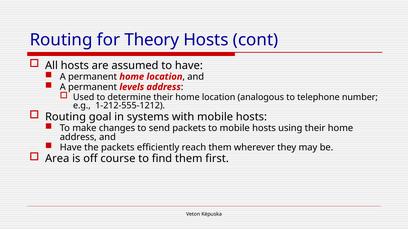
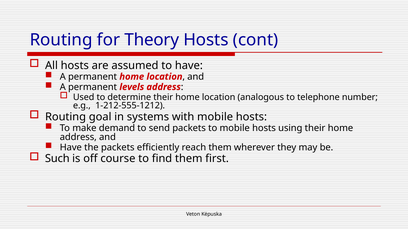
changes: changes -> demand (117, 128)
Area: Area -> Such (57, 159)
